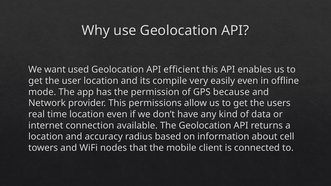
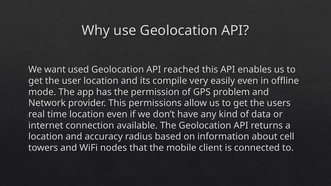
efficient: efficient -> reached (182, 70)
because: because -> problem (231, 92)
